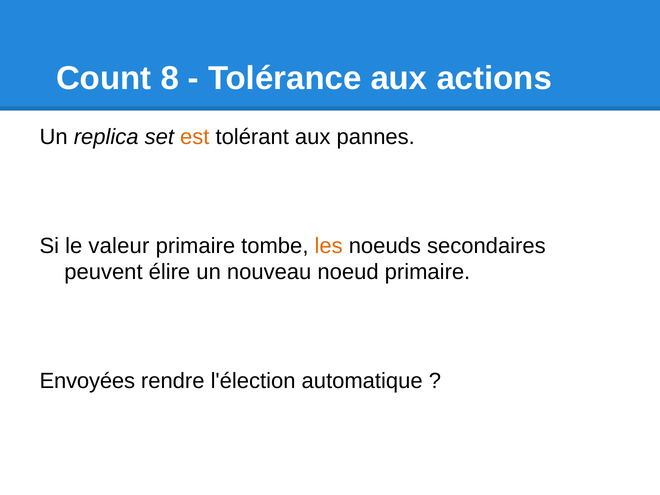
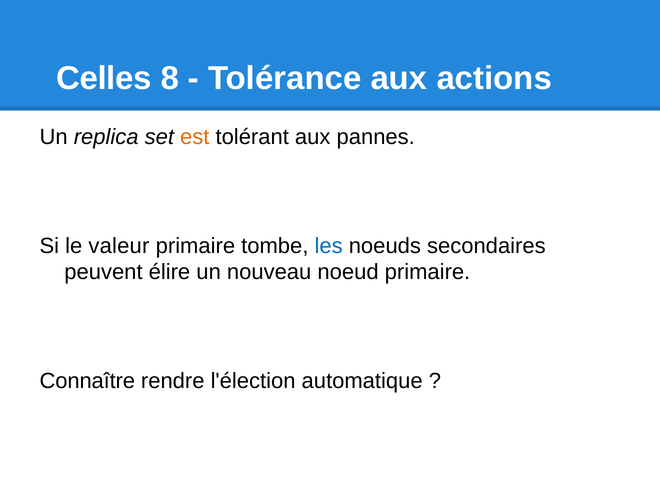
Count: Count -> Celles (104, 78)
les colour: orange -> blue (329, 246)
Envoyées: Envoyées -> Connaître (87, 381)
